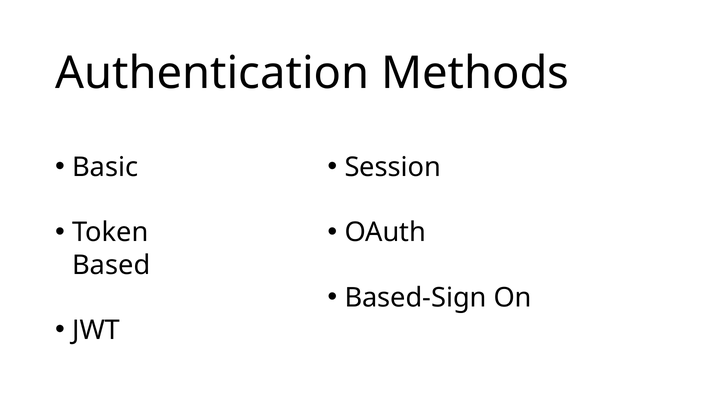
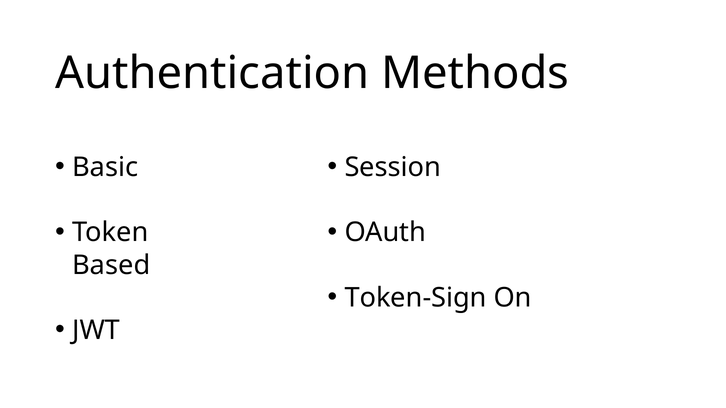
Based-Sign: Based-Sign -> Token-Sign (416, 298)
